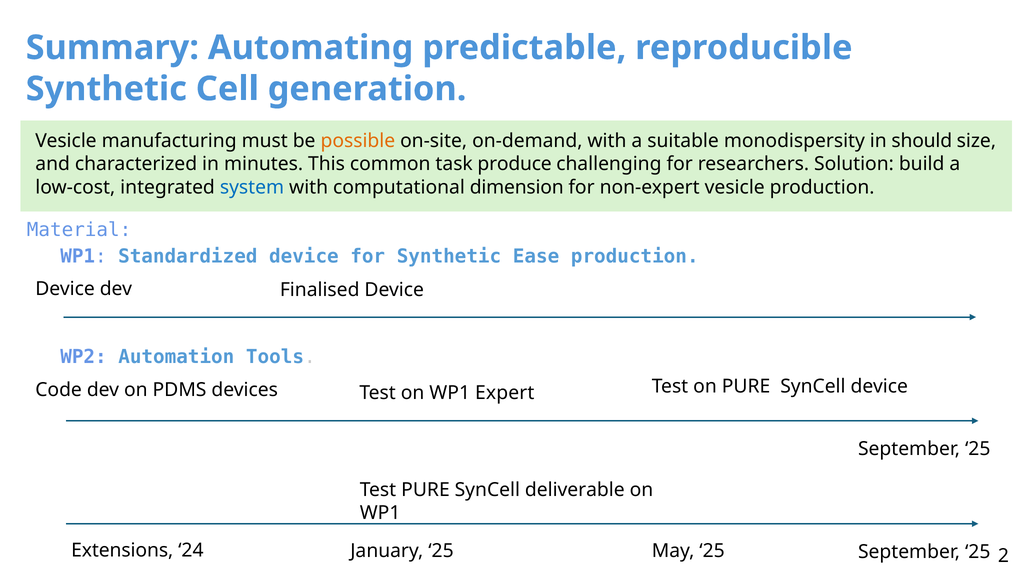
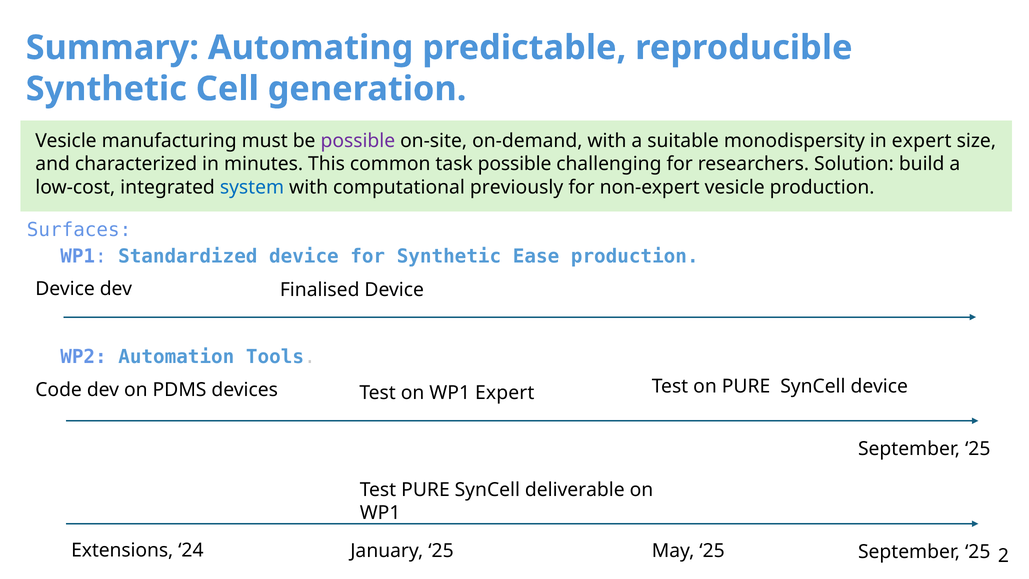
possible colour: orange -> purple (358, 141)
in should: should -> expert (922, 141)
task produce: produce -> possible (515, 164)
dimension: dimension -> previously (517, 187)
Material: Material -> Surfaces (79, 230)
